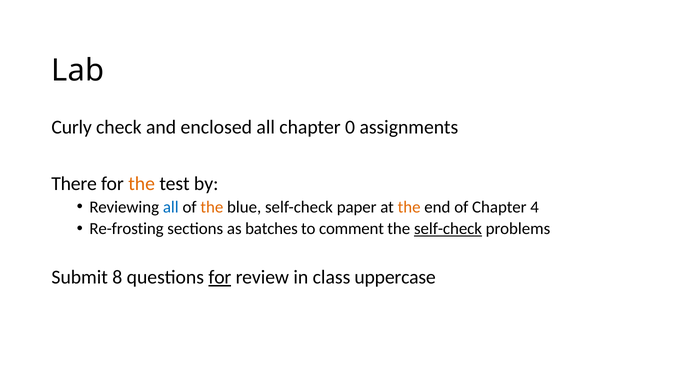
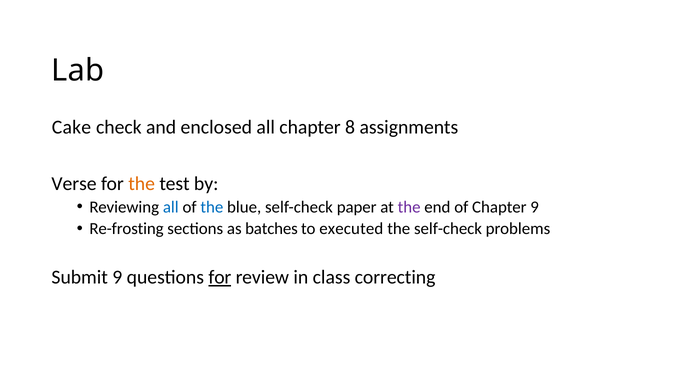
Curly: Curly -> Cake (71, 127)
0: 0 -> 8 (350, 127)
There: There -> Verse (74, 184)
the colour: orange -> blue (212, 207)
the colour: orange -> purple (409, 207)
Chapter 4: 4 -> 9 (535, 207)
comment: comment -> executed (351, 229)
self-check underline: present -> none (448, 229)
Submit 8: 8 -> 9 (117, 277)
uppercase: uppercase -> correcting (395, 277)
